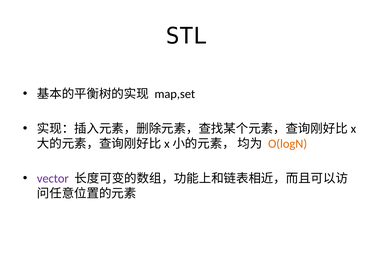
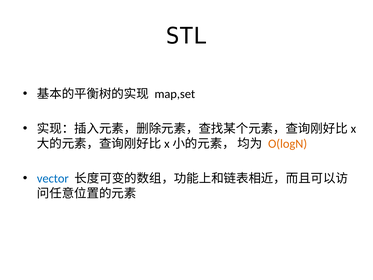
vector colour: purple -> blue (53, 178)
